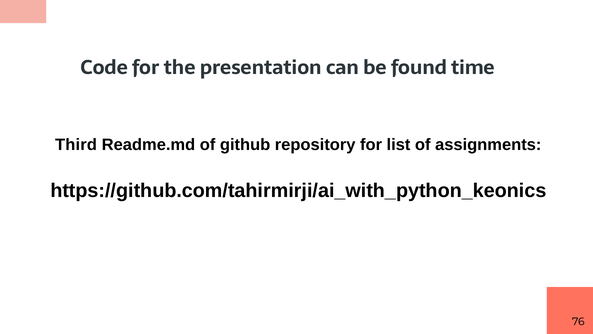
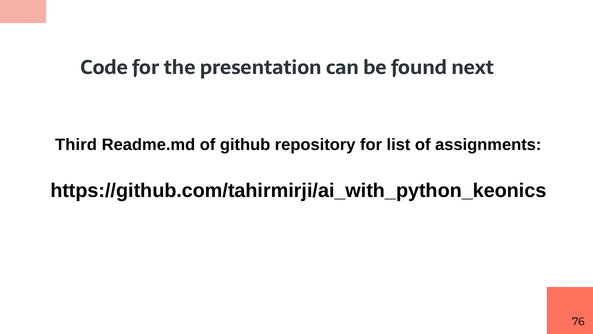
time: time -> next (473, 67)
